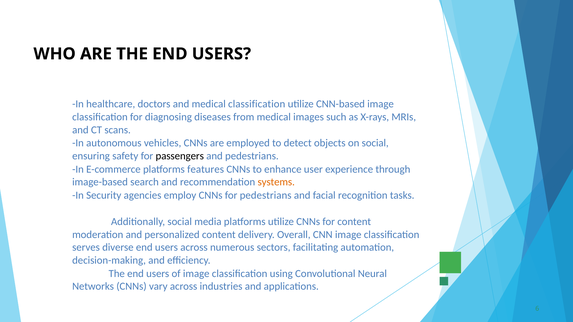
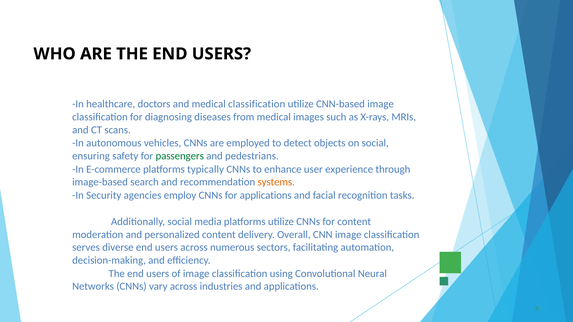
passengers colour: black -> green (180, 156)
features: features -> typically (206, 169)
for pedestrians: pedestrians -> applications (266, 195)
